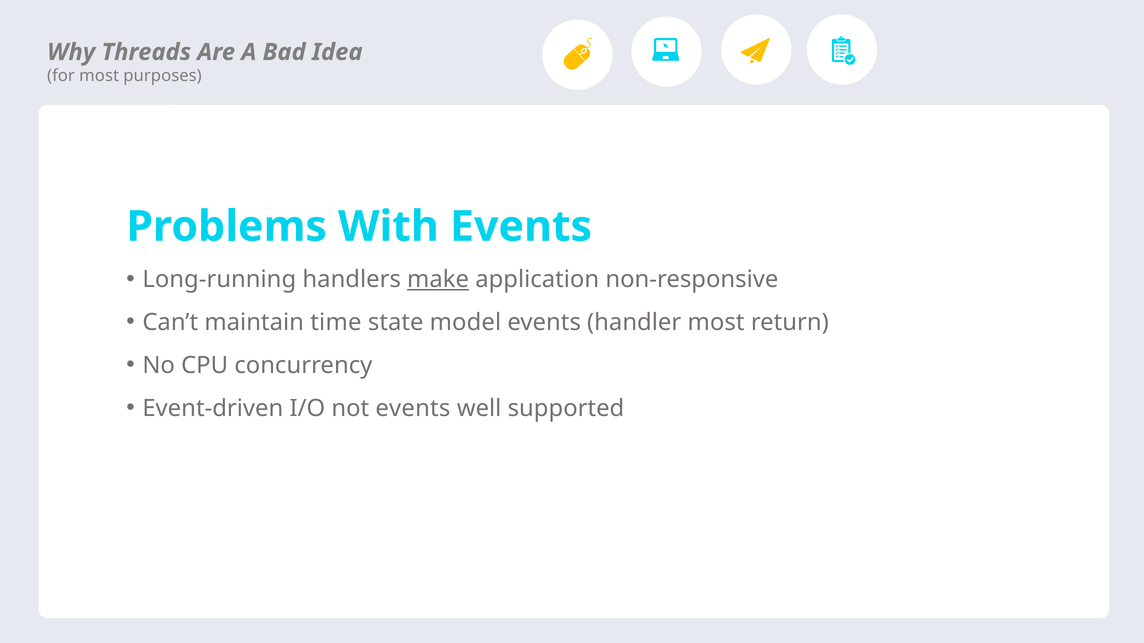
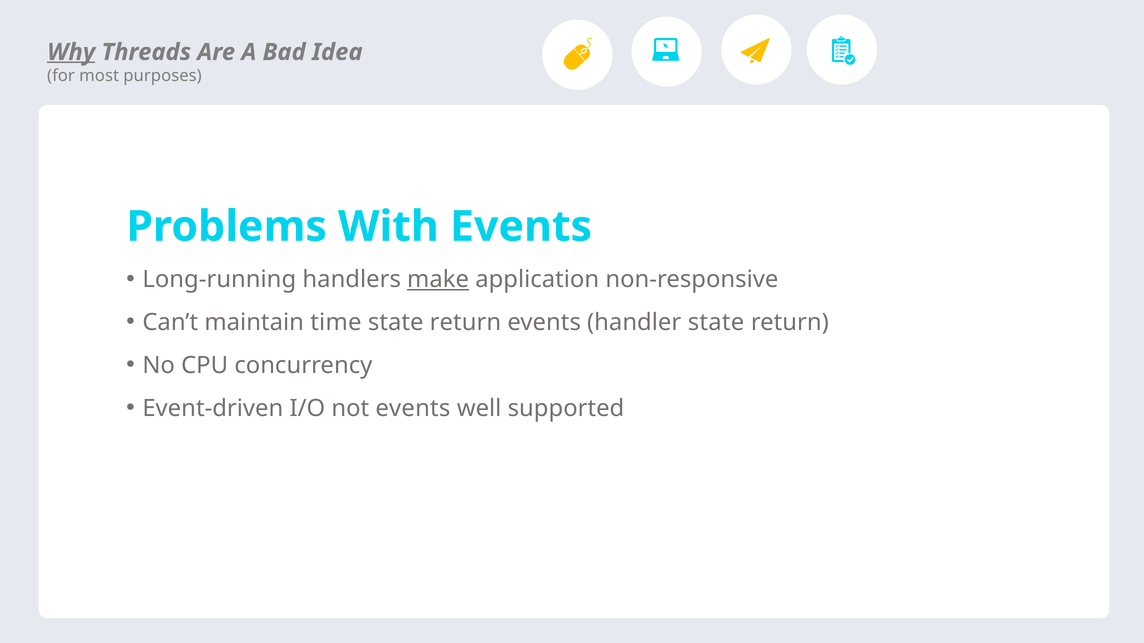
Why underline: none -> present (71, 52)
model: model -> return (465, 323)
handler most: most -> state (716, 323)
